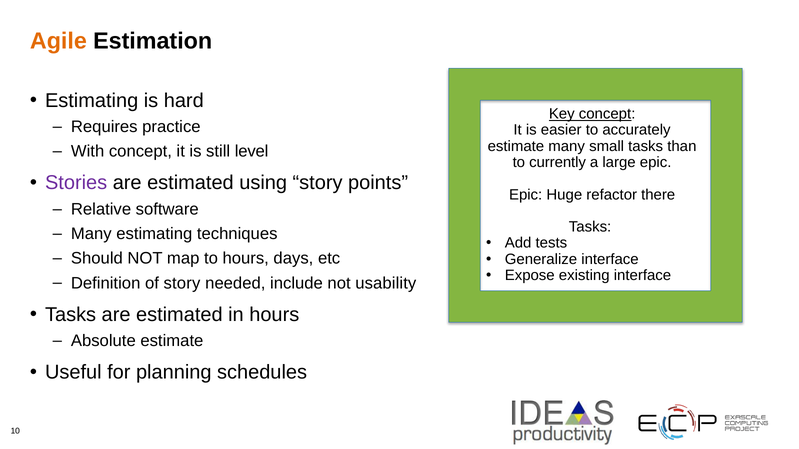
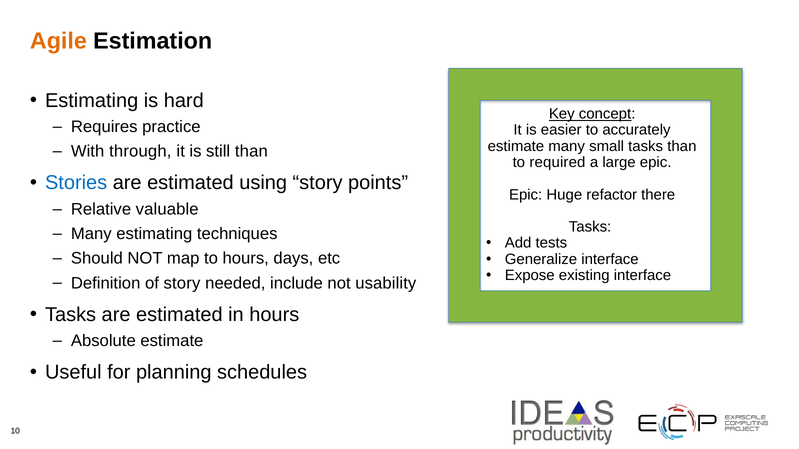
With concept: concept -> through (140, 152)
still level: level -> than (251, 152)
currently: currently -> required (557, 162)
Stories colour: purple -> blue (76, 183)
software: software -> valuable (167, 210)
